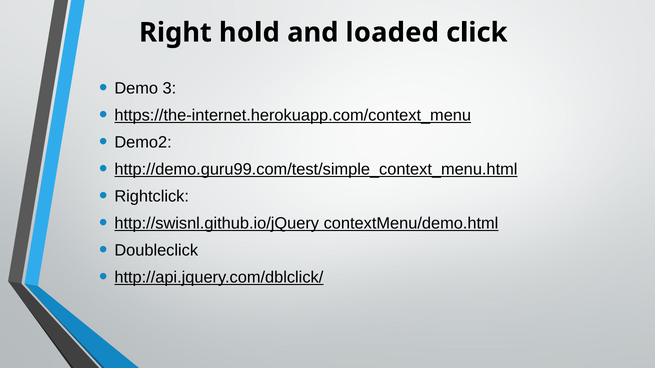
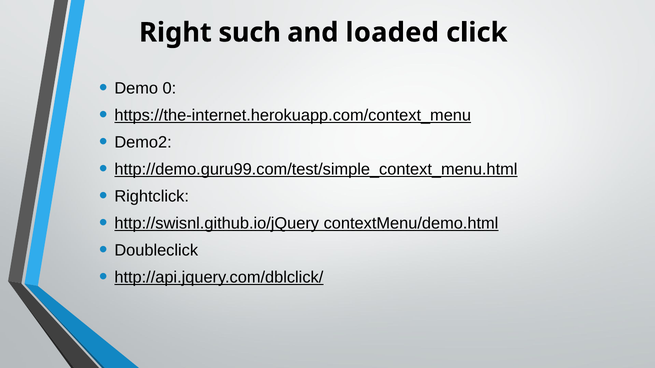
hold: hold -> such (250, 33)
3: 3 -> 0 (169, 88)
